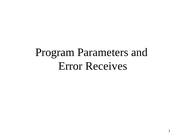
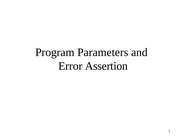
Receives: Receives -> Assertion (106, 66)
